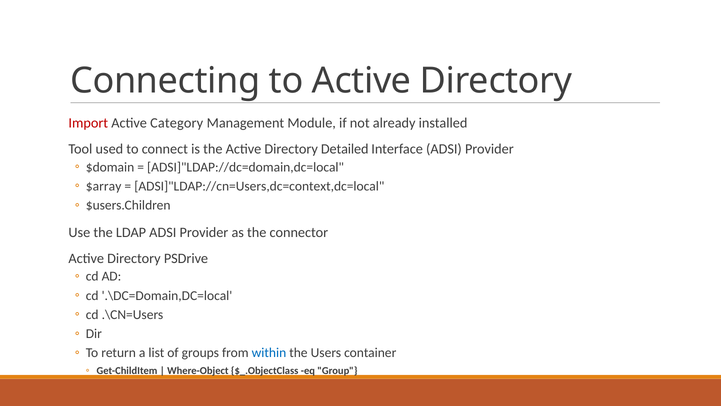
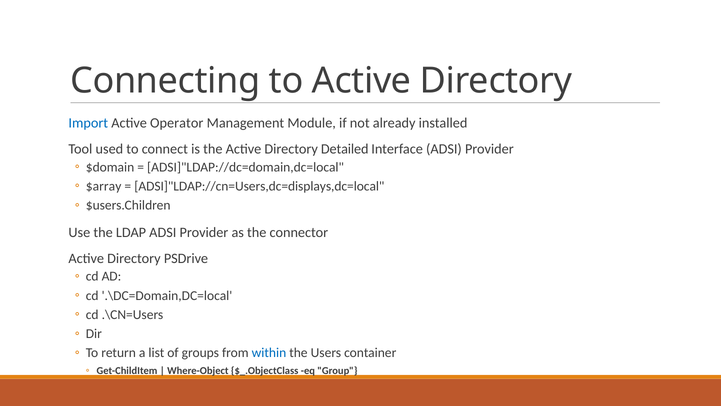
Import colour: red -> blue (88, 123)
Category: Category -> Operator (177, 123)
ADSI]"LDAP://cn=Users,dc=context,dc=local: ADSI]"LDAP://cn=Users,dc=context,dc=local -> ADSI]"LDAP://cn=Users,dc=displays,dc=local (259, 186)
